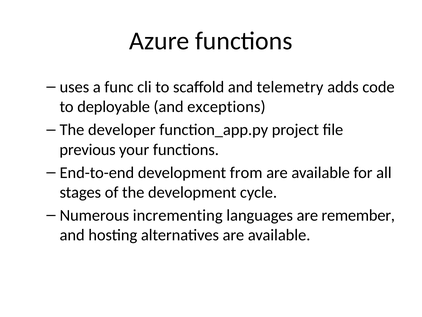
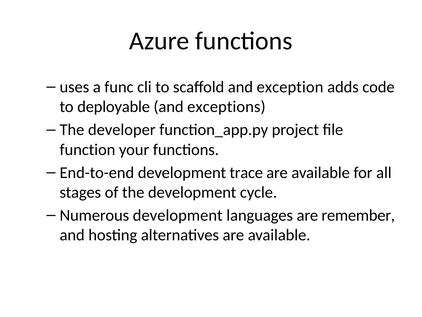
telemetry: telemetry -> exception (290, 87)
previous: previous -> function (87, 149)
from: from -> trace (246, 172)
Numerous incrementing: incrementing -> development (178, 215)
